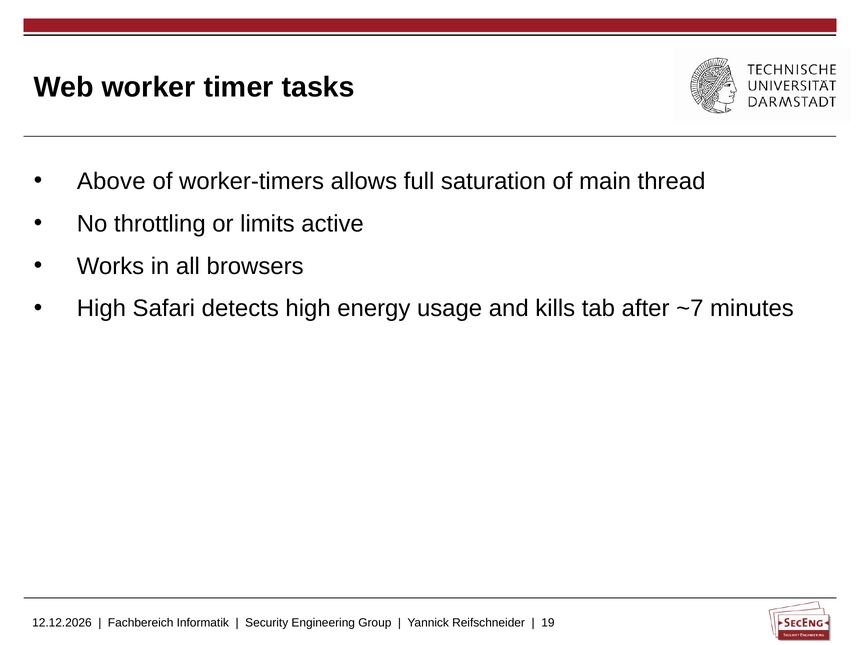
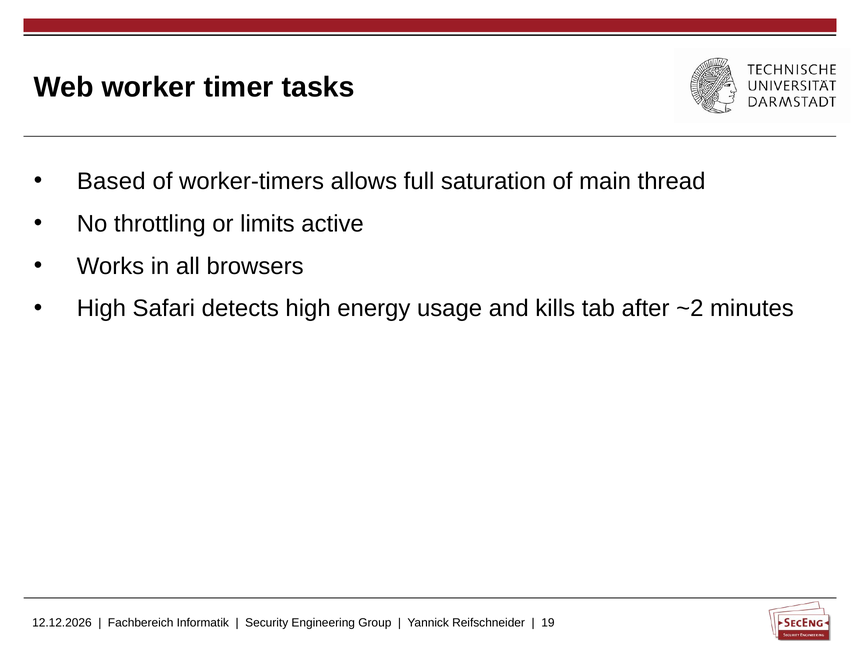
Above: Above -> Based (111, 181)
~7: ~7 -> ~2 (690, 309)
